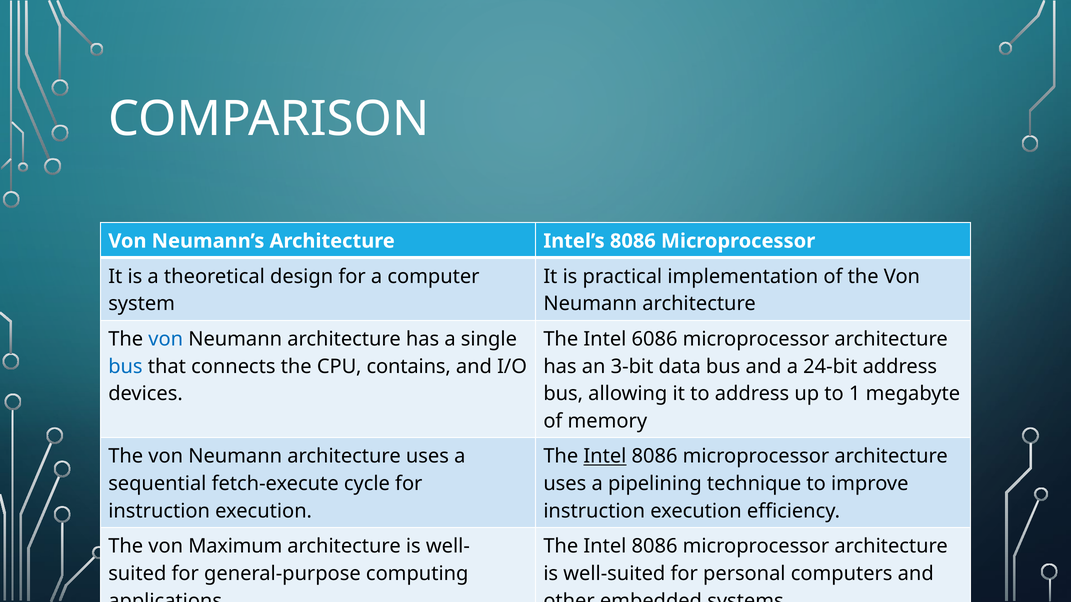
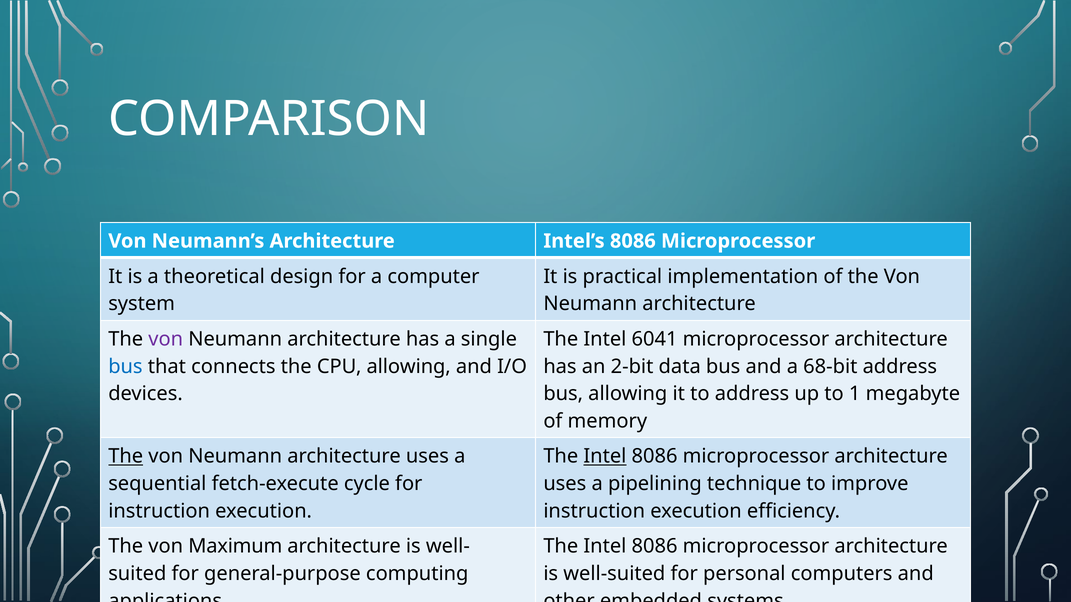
von colour: blue -> purple (166, 339)
6086: 6086 -> 6041 (655, 339)
CPU contains: contains -> allowing (409, 367)
3-bit: 3-bit -> 2-bit (632, 367)
24-bit: 24-bit -> 68-bit (830, 367)
The underline: none -> present (126, 457)
